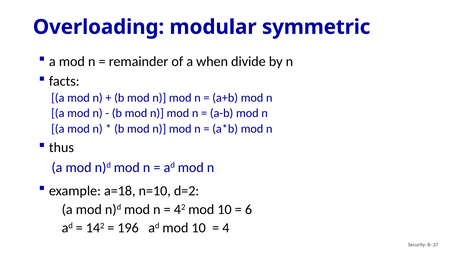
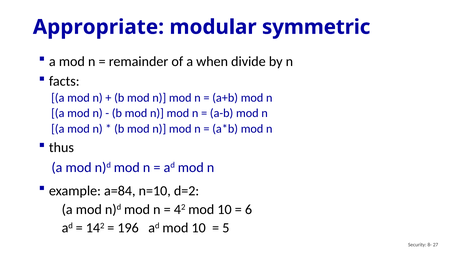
Overloading: Overloading -> Appropriate (98, 27)
a=18: a=18 -> a=84 (120, 191)
4: 4 -> 5 (226, 228)
